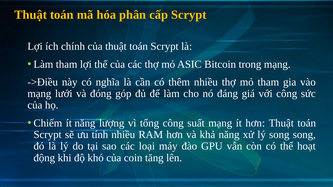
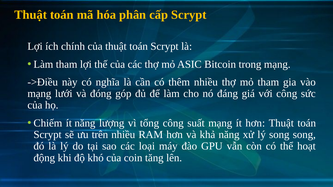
tính: tính -> trên (100, 135)
